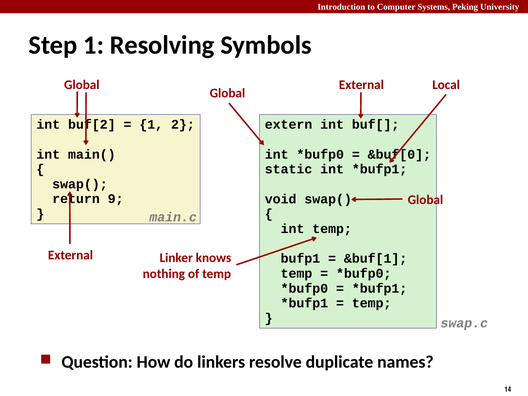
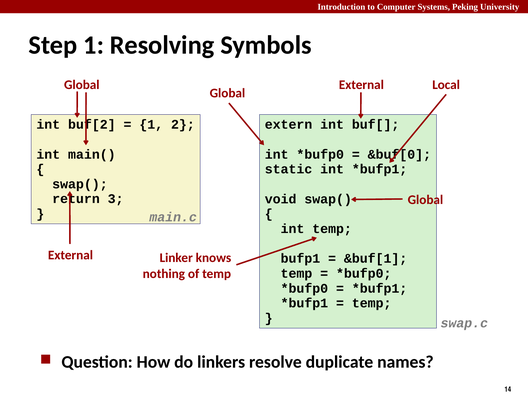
9: 9 -> 3 (116, 199)
